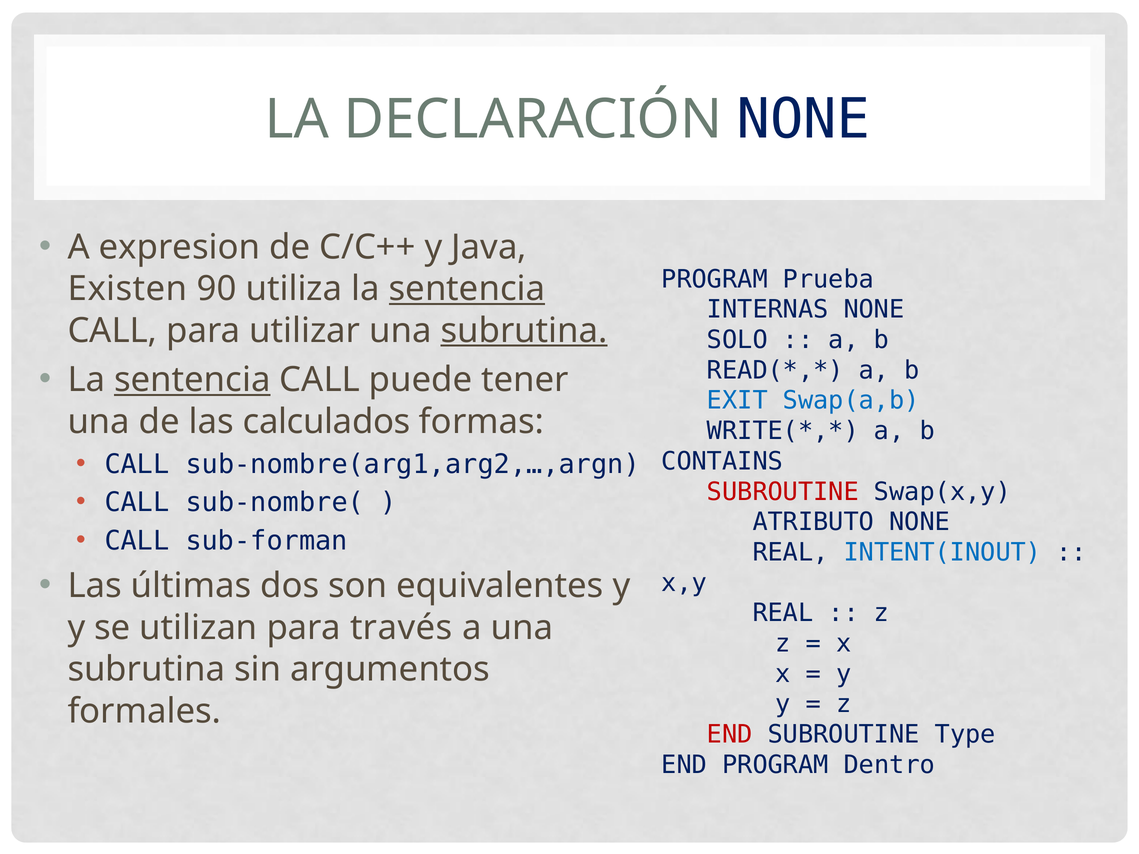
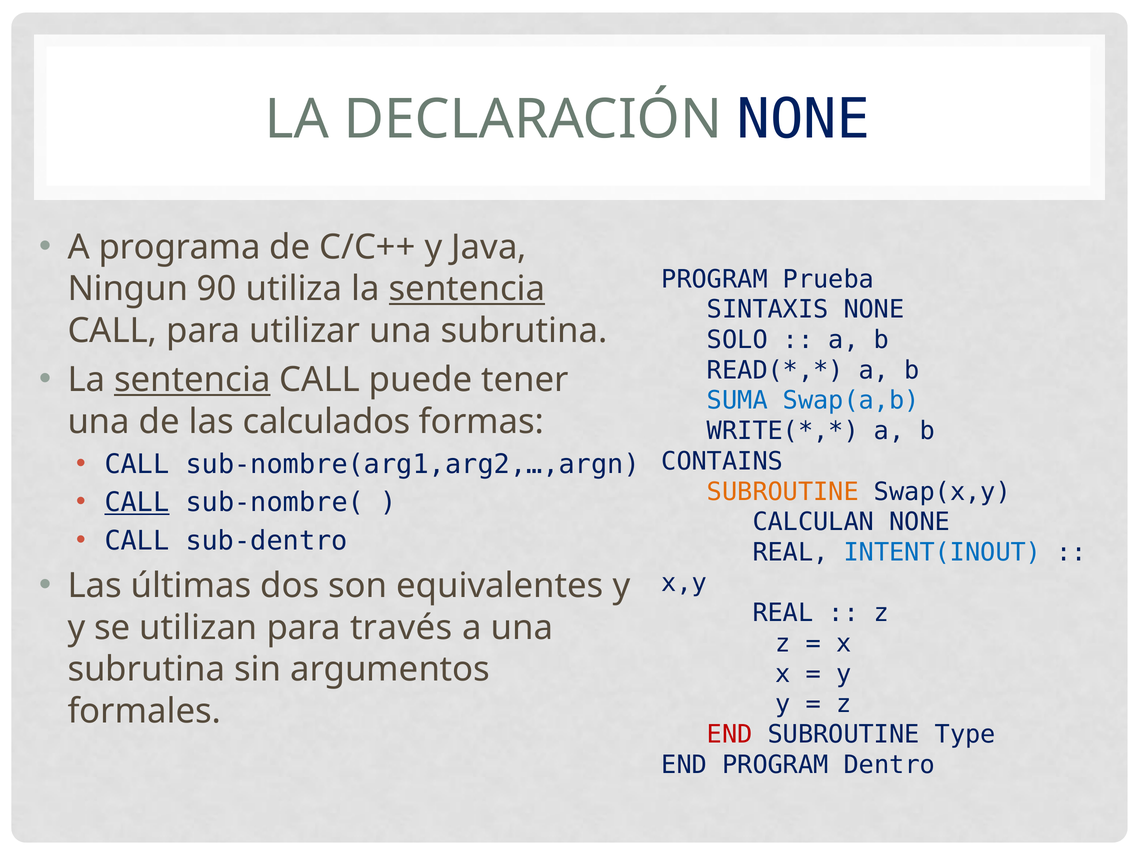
expresion: expresion -> programa (180, 247)
Existen: Existen -> Ningun (128, 289)
INTERNAS: INTERNAS -> SINTAXIS (768, 310)
subrutina underline: present -> none (524, 331)
EXIT: EXIT -> SUMA (737, 401)
SUBROUTINE colour: red -> orange (783, 492)
CALL underline: none -> present (137, 503)
ATRIBUTO: ATRIBUTO -> CALCULAN (813, 522)
sub-forman: sub-forman -> sub-dentro (267, 541)
